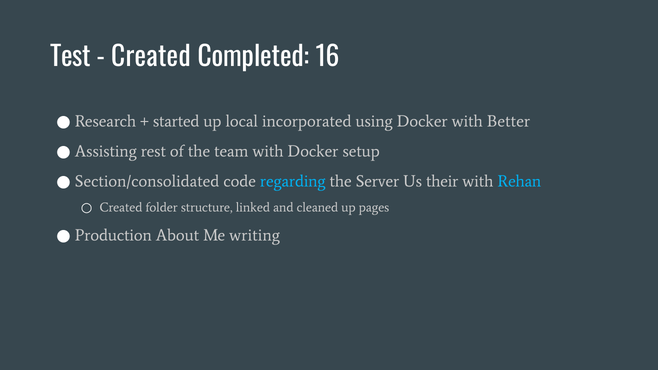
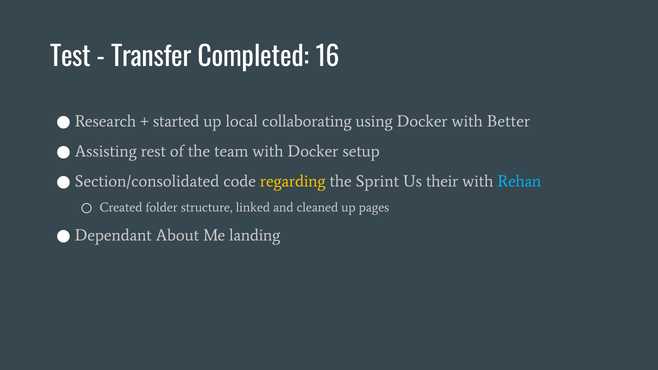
Created: Created -> Transfer (151, 57)
incorporated: incorporated -> collaborating (307, 121)
regarding colour: light blue -> yellow (293, 181)
Server: Server -> Sprint (377, 181)
Production: Production -> Dependant (113, 235)
writing: writing -> landing (255, 235)
